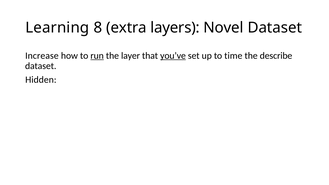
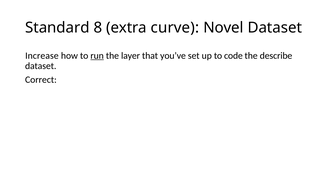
Learning: Learning -> Standard (57, 28)
layers: layers -> curve (175, 28)
you’ve underline: present -> none (173, 56)
time: time -> code (233, 56)
Hidden: Hidden -> Correct (41, 80)
